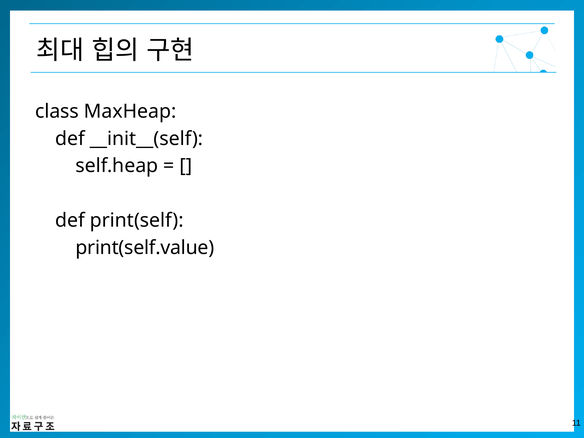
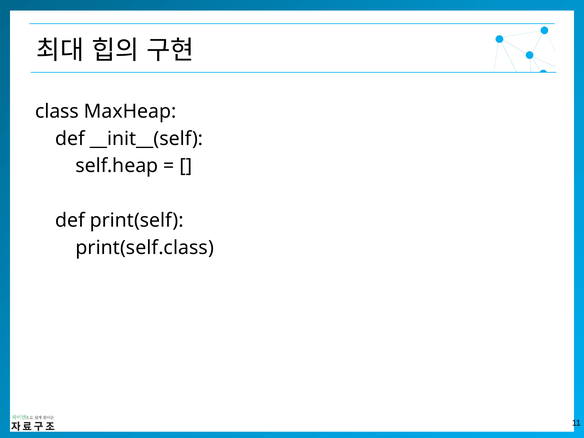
print(self.value: print(self.value -> print(self.class (145, 248)
